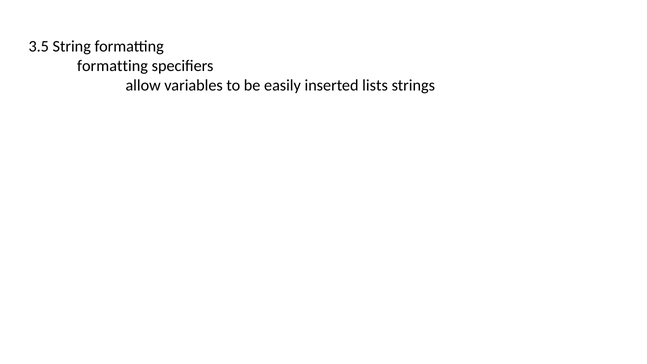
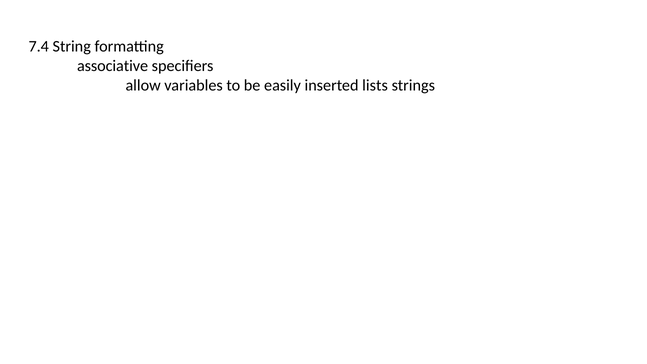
3.5: 3.5 -> 7.4 (39, 47)
formatting: formatting -> associative (113, 66)
